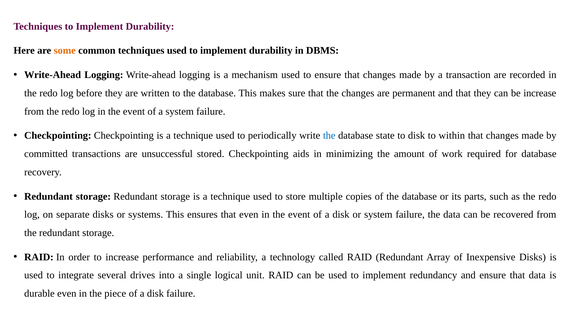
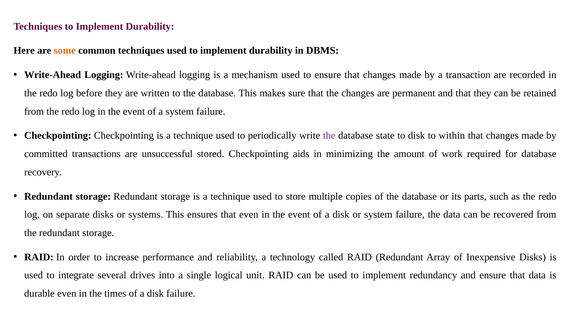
be increase: increase -> retained (540, 93)
the colour: blue -> purple (329, 136)
piece: piece -> times (115, 294)
